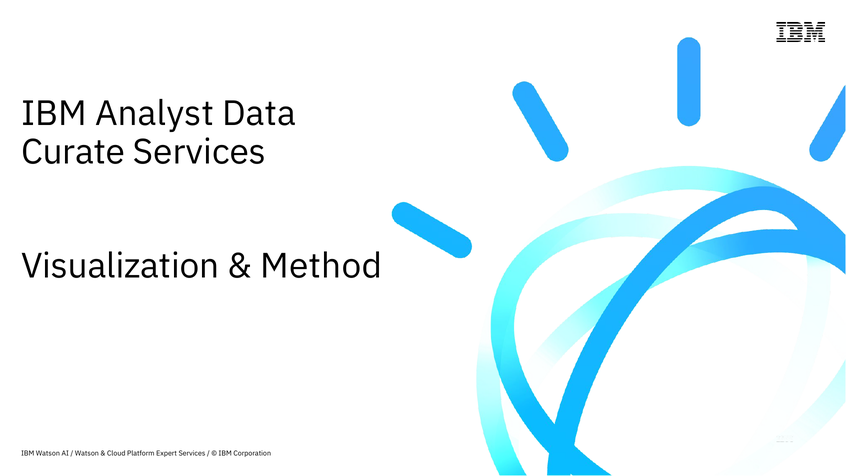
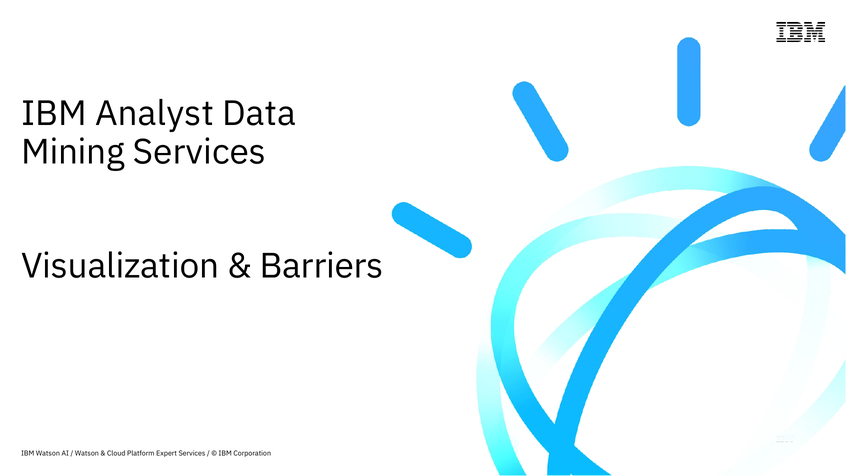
Curate: Curate -> Mining (73, 152)
Method: Method -> Barriers (322, 266)
